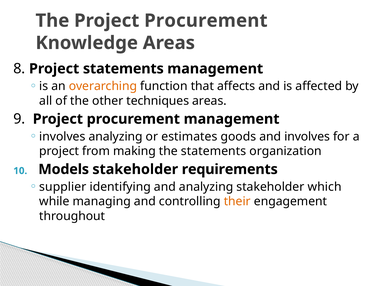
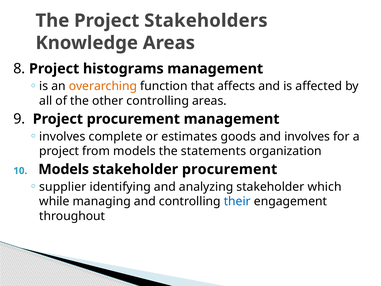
The Project Procurement: Procurement -> Stakeholders (206, 21)
Project statements: statements -> histograms (123, 69)
other techniques: techniques -> controlling (158, 101)
involves analyzing: analyzing -> complete (116, 136)
from making: making -> models (134, 151)
stakeholder requirements: requirements -> procurement (230, 169)
their colour: orange -> blue (237, 201)
